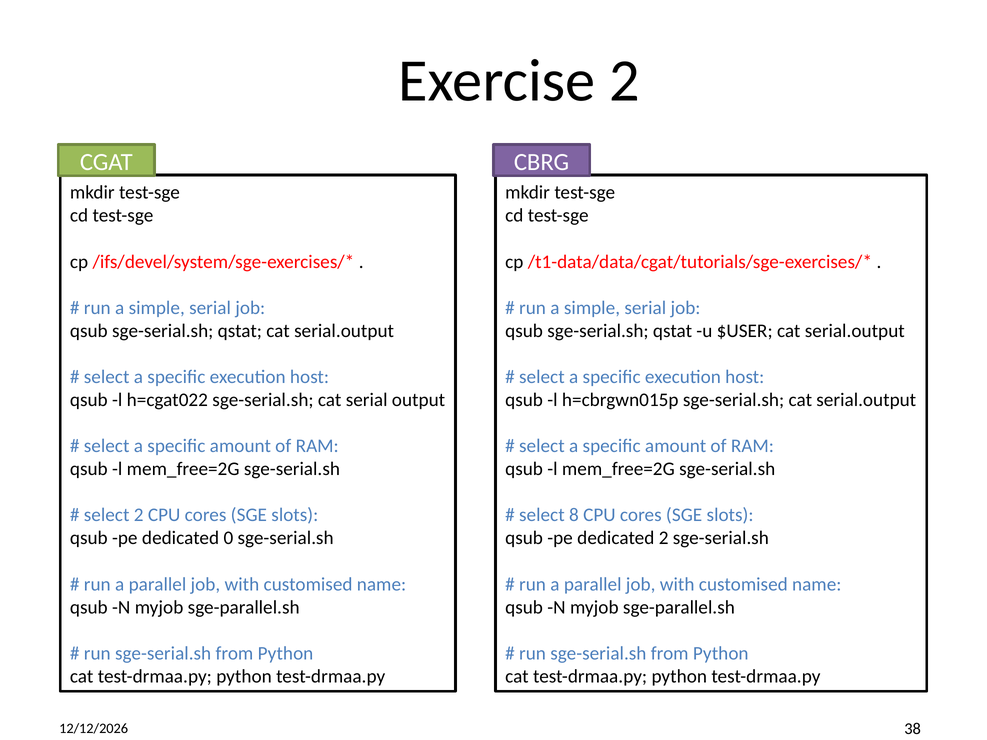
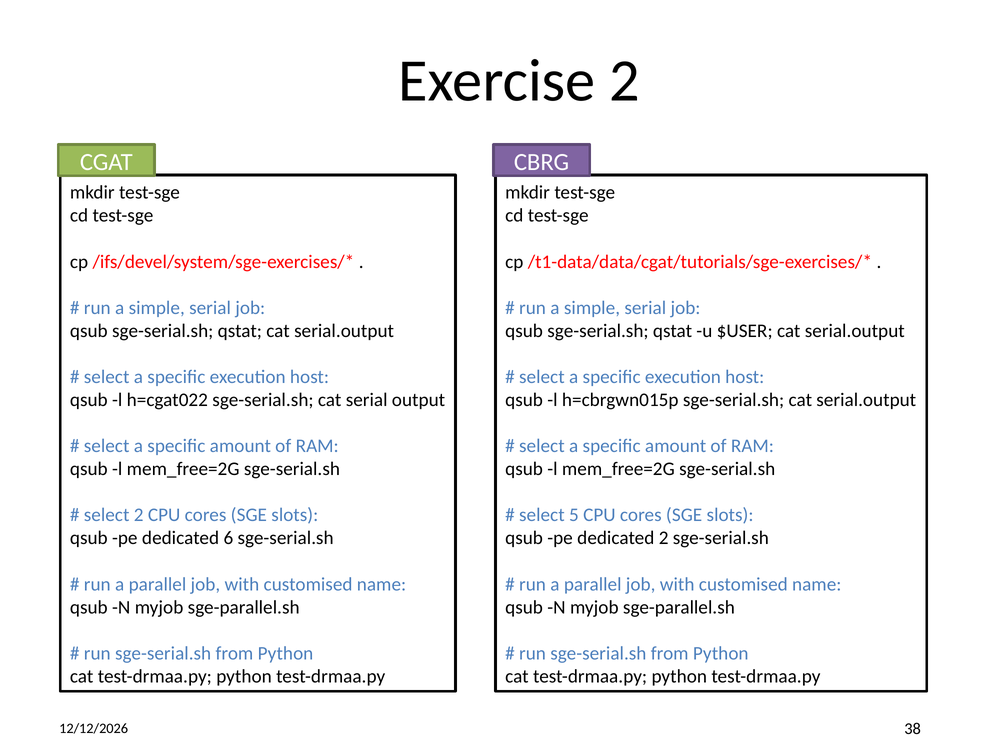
8: 8 -> 5 (574, 515)
0: 0 -> 6 (228, 538)
